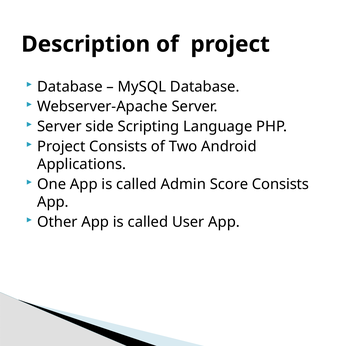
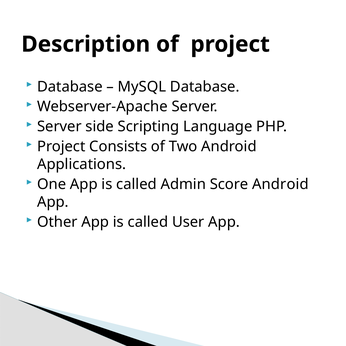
Score Consists: Consists -> Android (280, 184)
